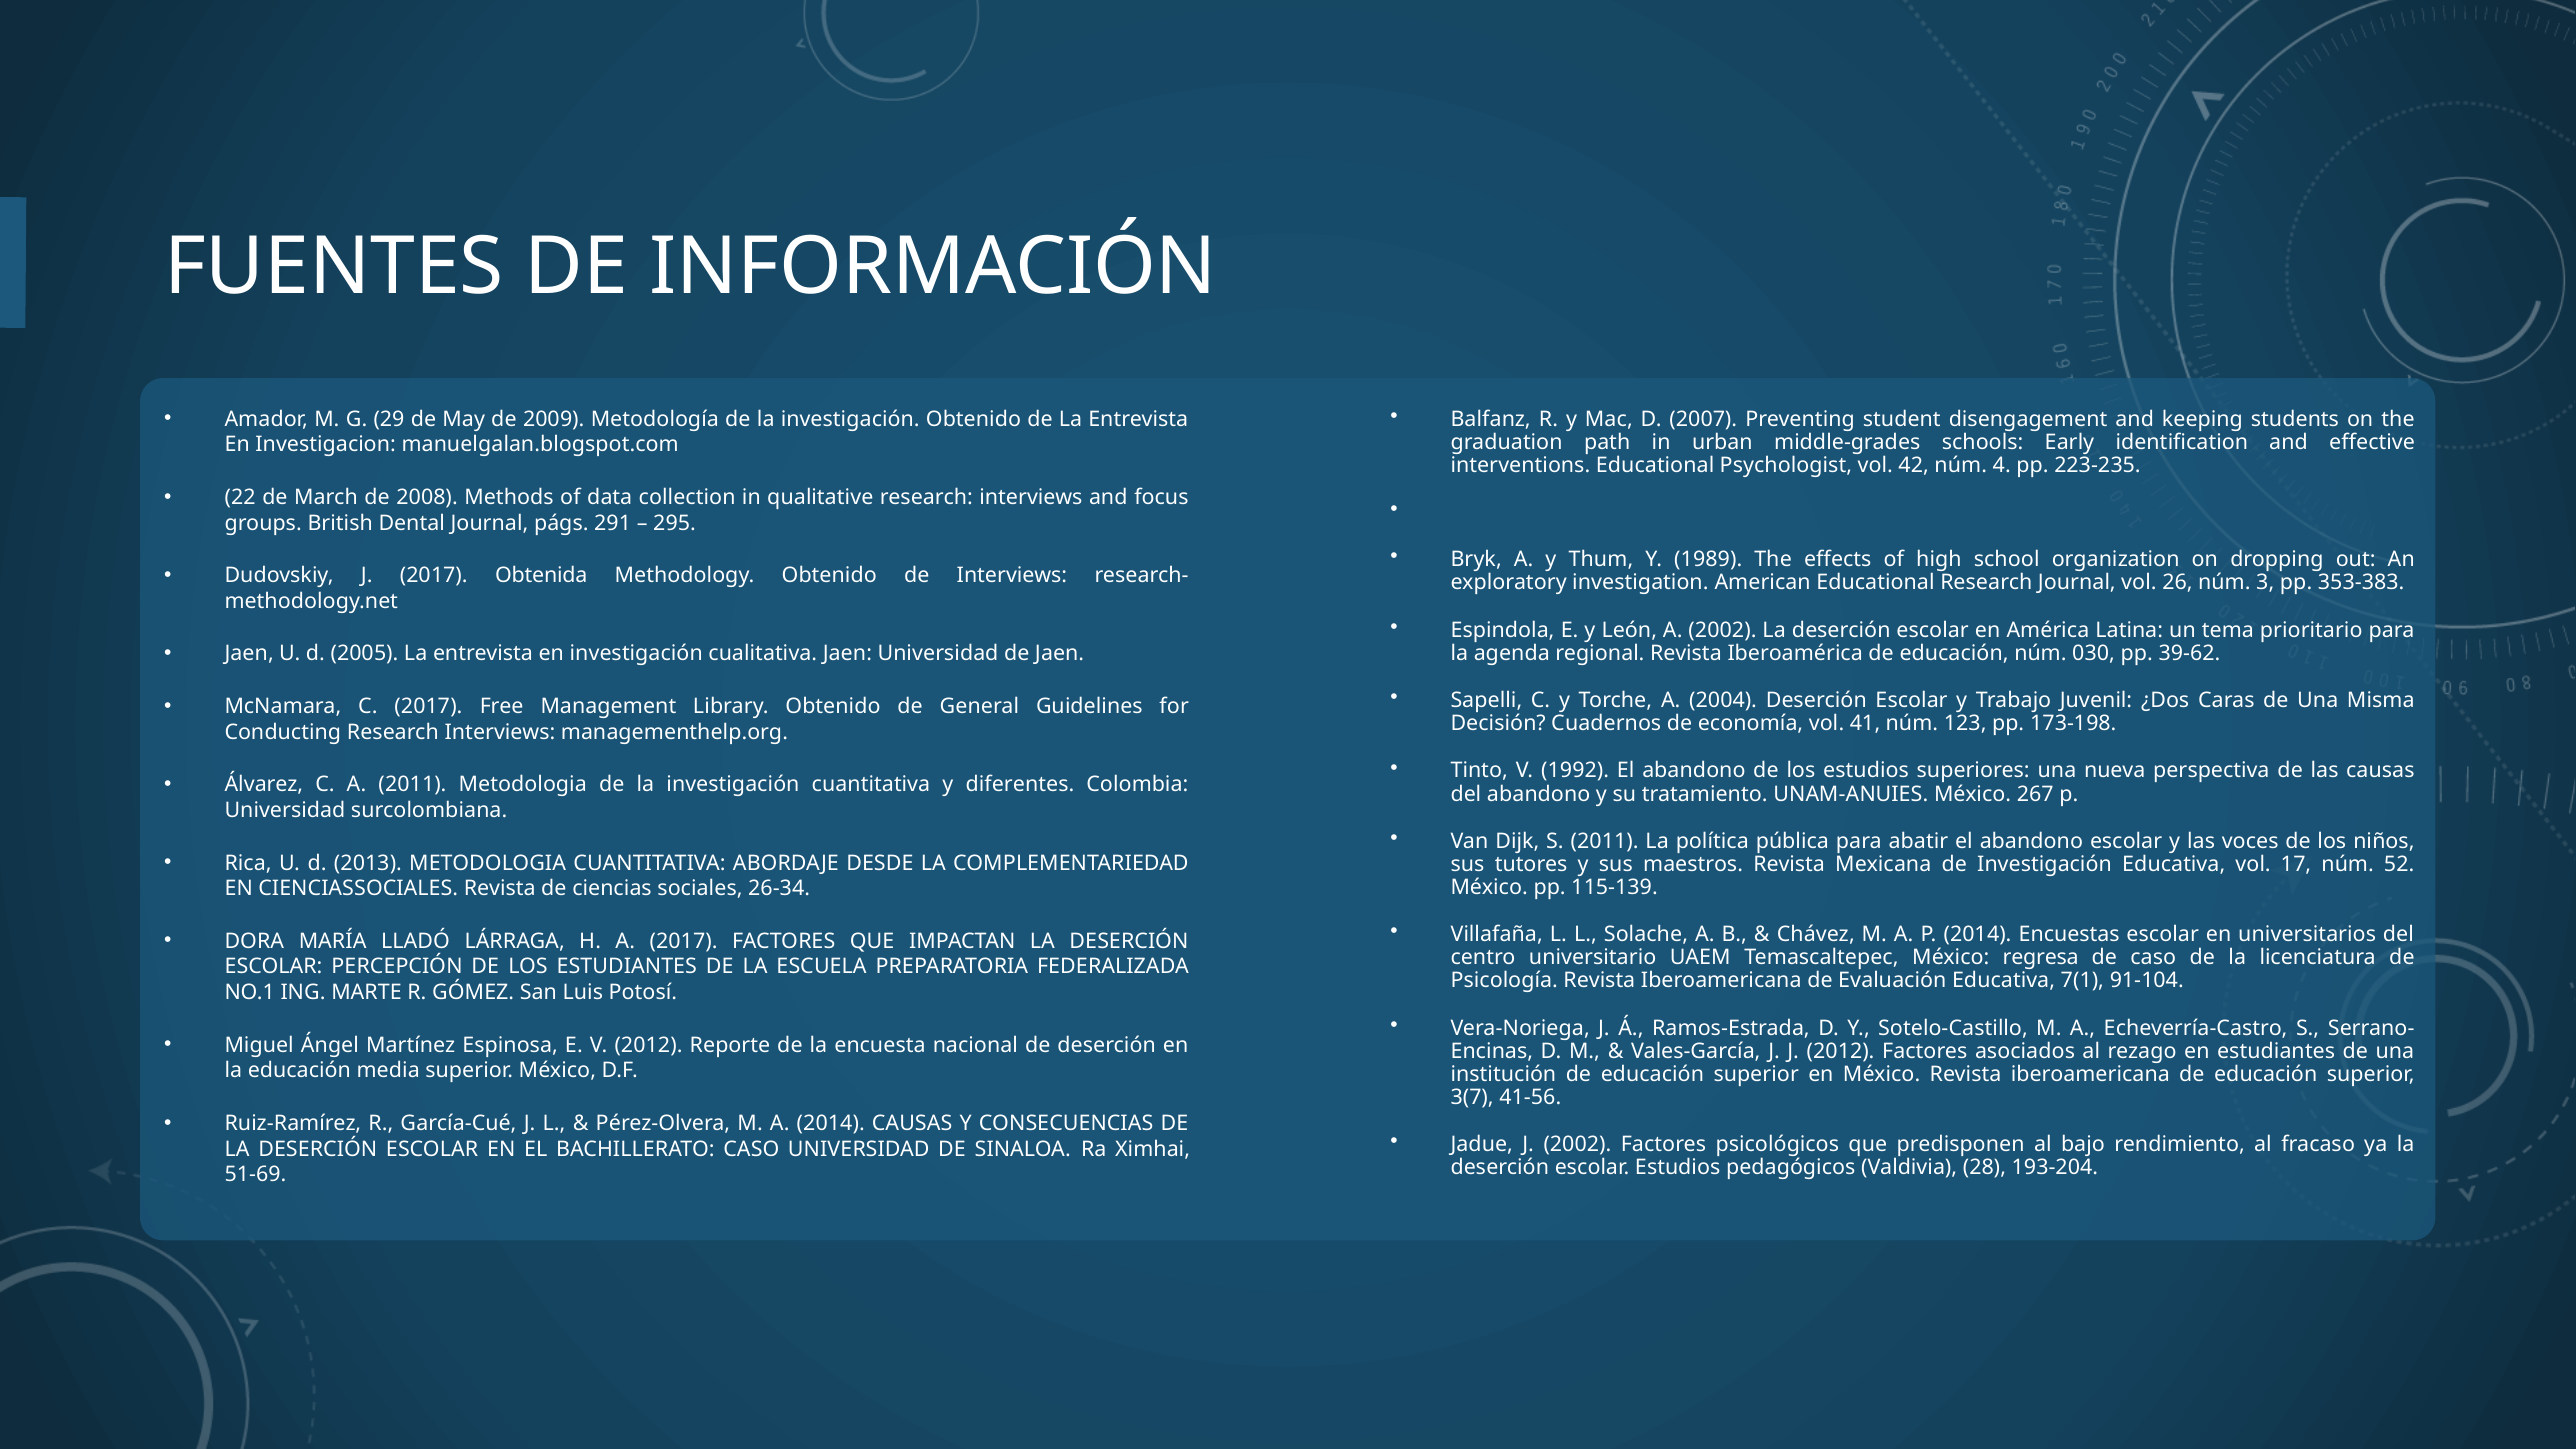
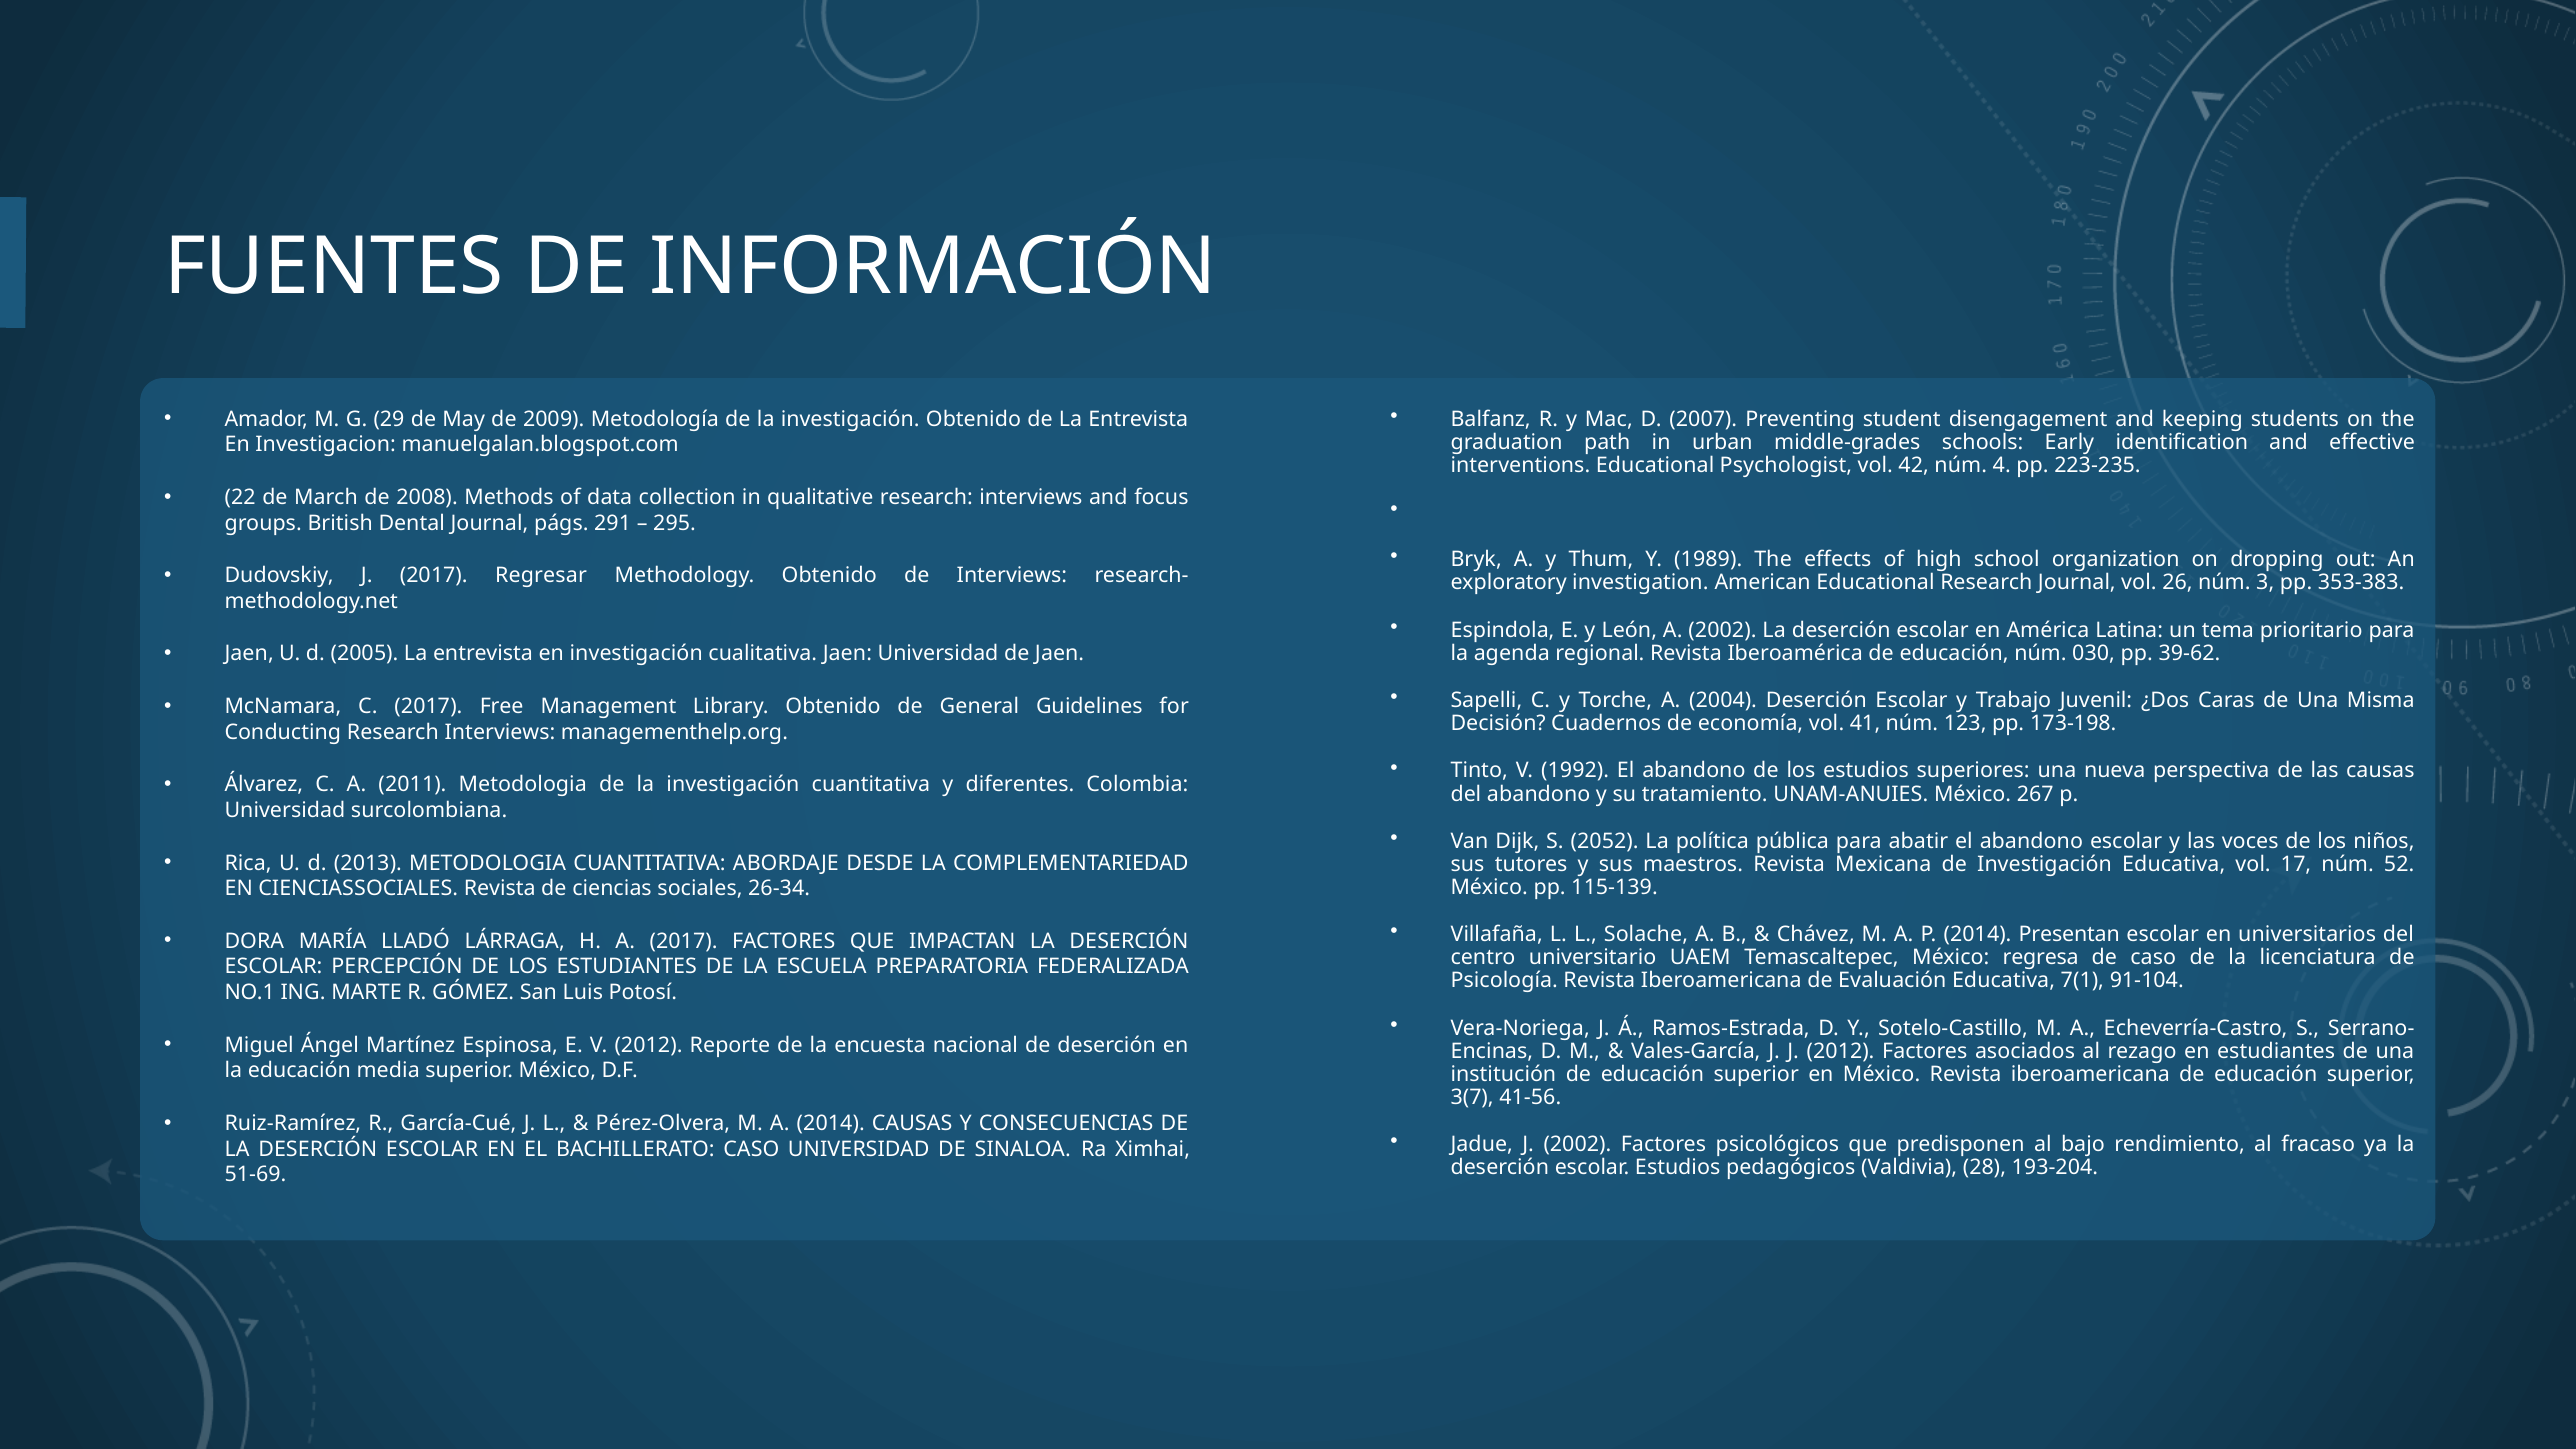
Obtenida: Obtenida -> Regresar (541, 576)
S 2011: 2011 -> 2052 (1605, 841)
Encuestas: Encuestas -> Presentan (2069, 935)
